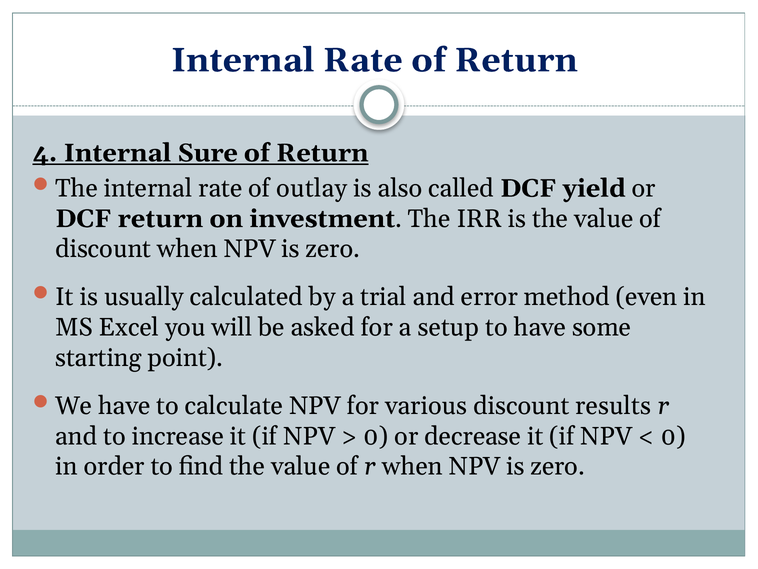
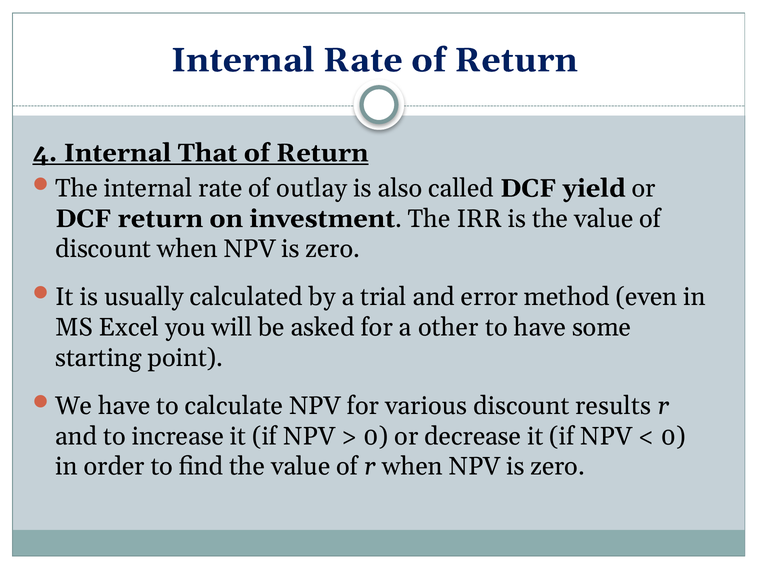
Sure: Sure -> That (208, 153)
setup: setup -> other (448, 327)
